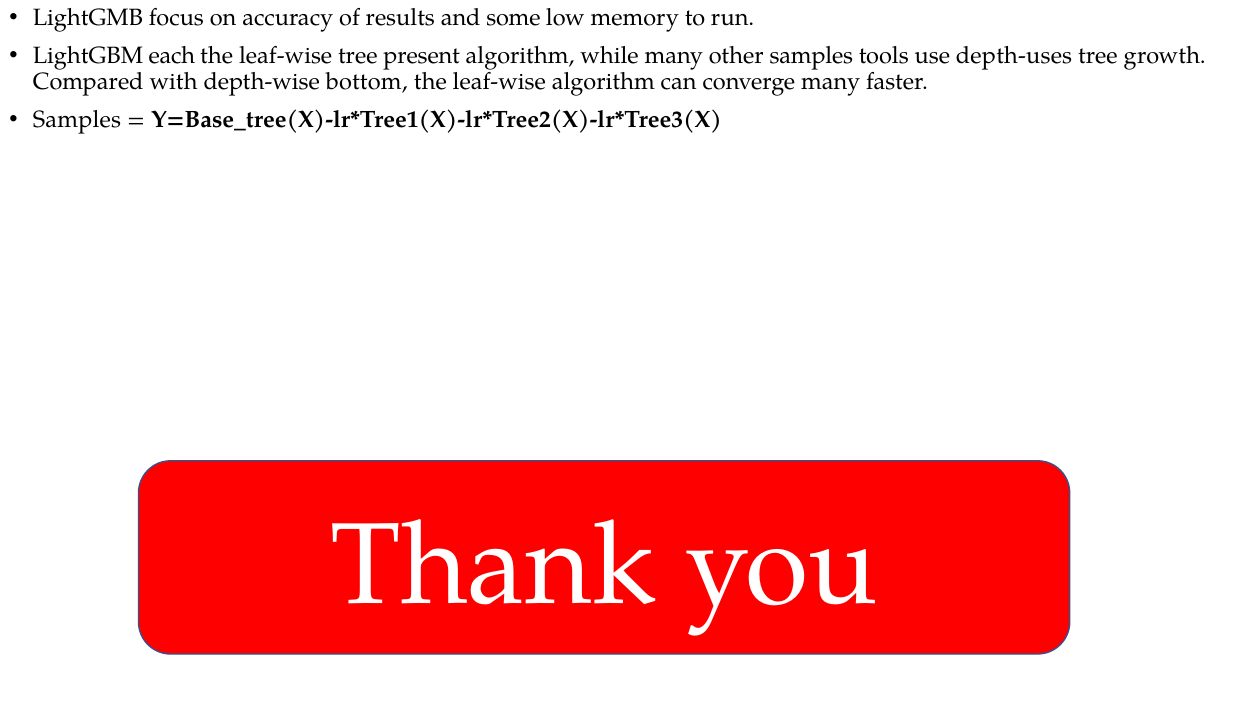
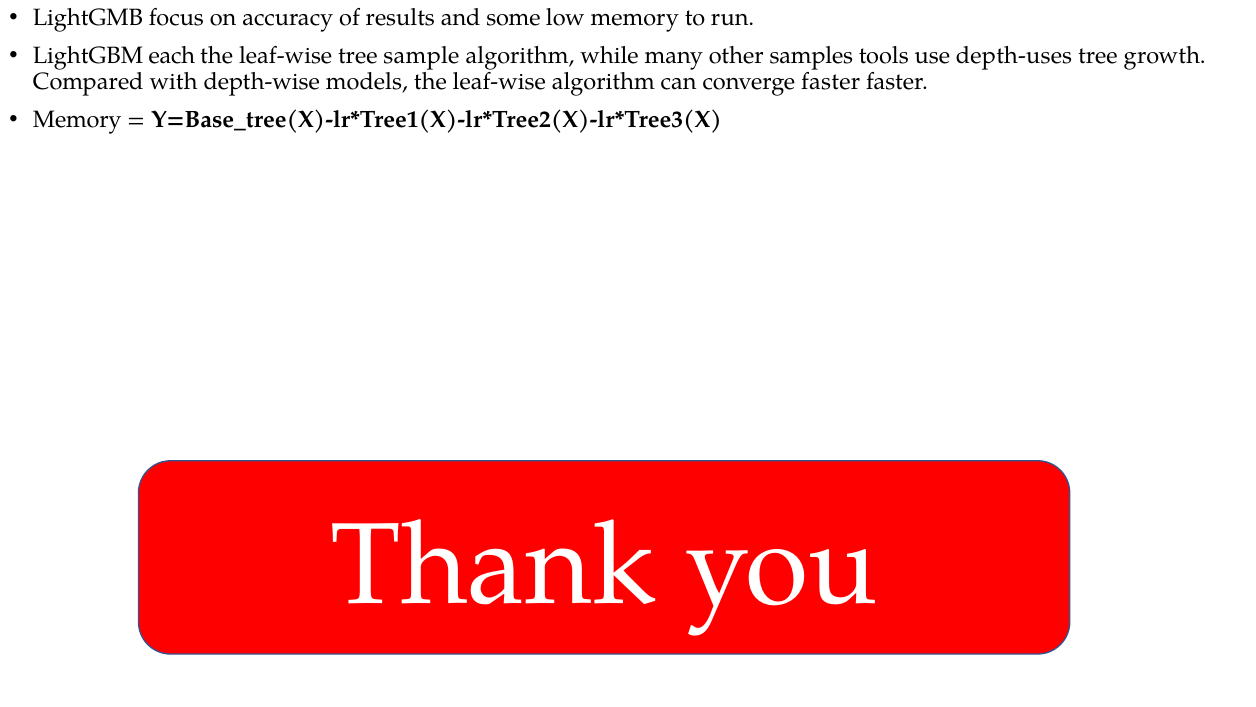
present: present -> sample (422, 56)
bottom: bottom -> models (367, 81)
converge many: many -> faster (831, 81)
Samples: Samples -> Memory (77, 120)
